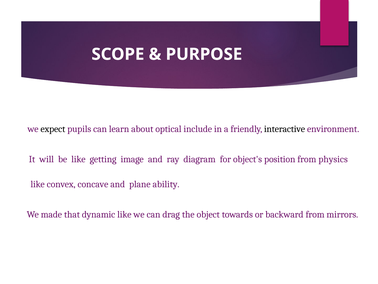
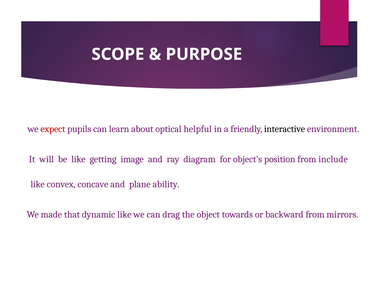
expect colour: black -> red (53, 129)
include: include -> helpful (198, 129)
physics: physics -> include (333, 159)
